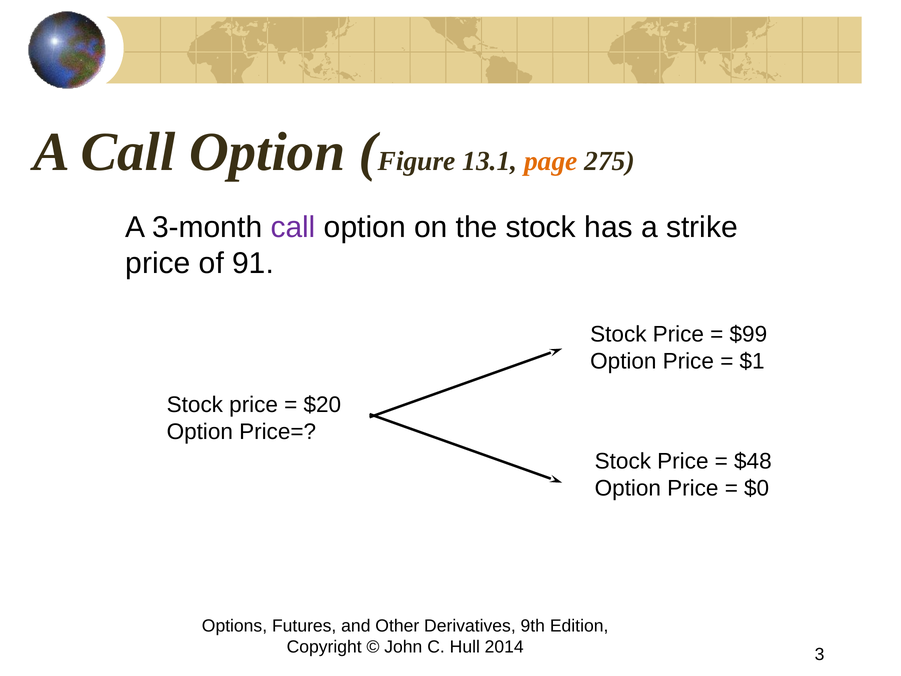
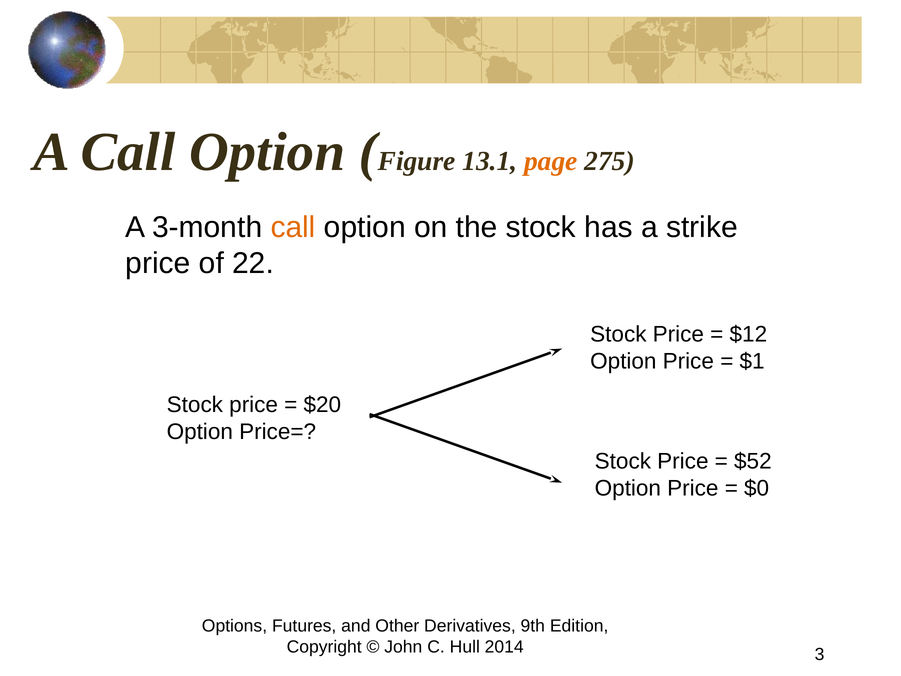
call colour: purple -> orange (293, 227)
91: 91 -> 22 (253, 263)
$99: $99 -> $12 (748, 334)
$48: $48 -> $52 (753, 461)
